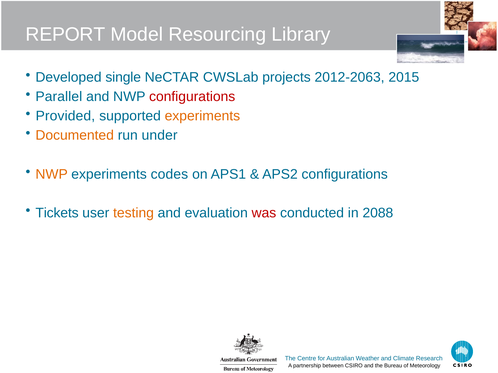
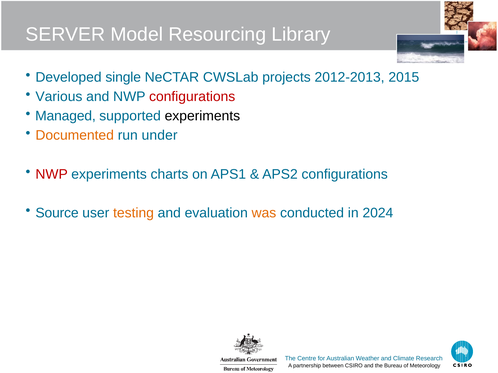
REPORT: REPORT -> SERVER (65, 34)
2012-2063: 2012-2063 -> 2012-2013 (350, 77)
Parallel: Parallel -> Various (59, 97)
Provided: Provided -> Managed (65, 116)
experiments colour: orange -> black (202, 116)
NWP colour: orange -> red (52, 174)
codes: codes -> charts (169, 174)
Tickets: Tickets -> Source (57, 213)
was colour: red -> orange (264, 213)
2088: 2088 -> 2024 (378, 213)
